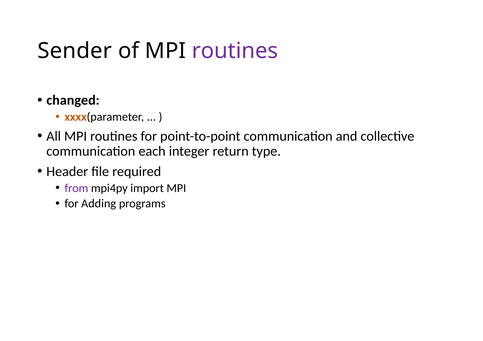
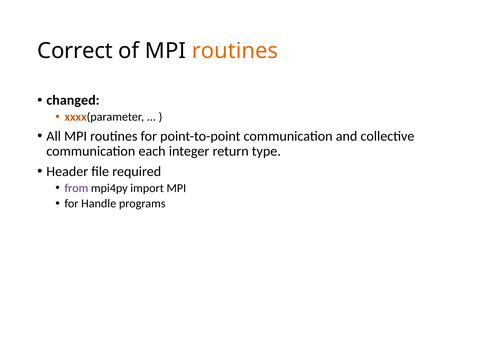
Sender: Sender -> Correct (75, 51)
routines colour: purple -> orange (235, 51)
Adding: Adding -> Handle (99, 204)
